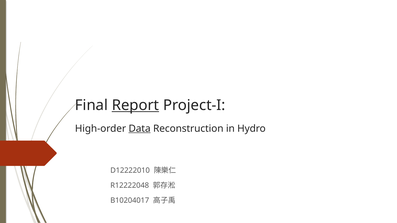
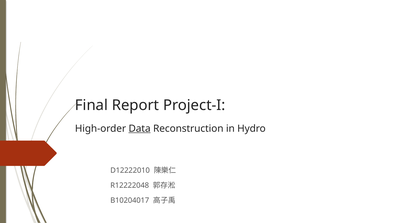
Report underline: present -> none (135, 105)
